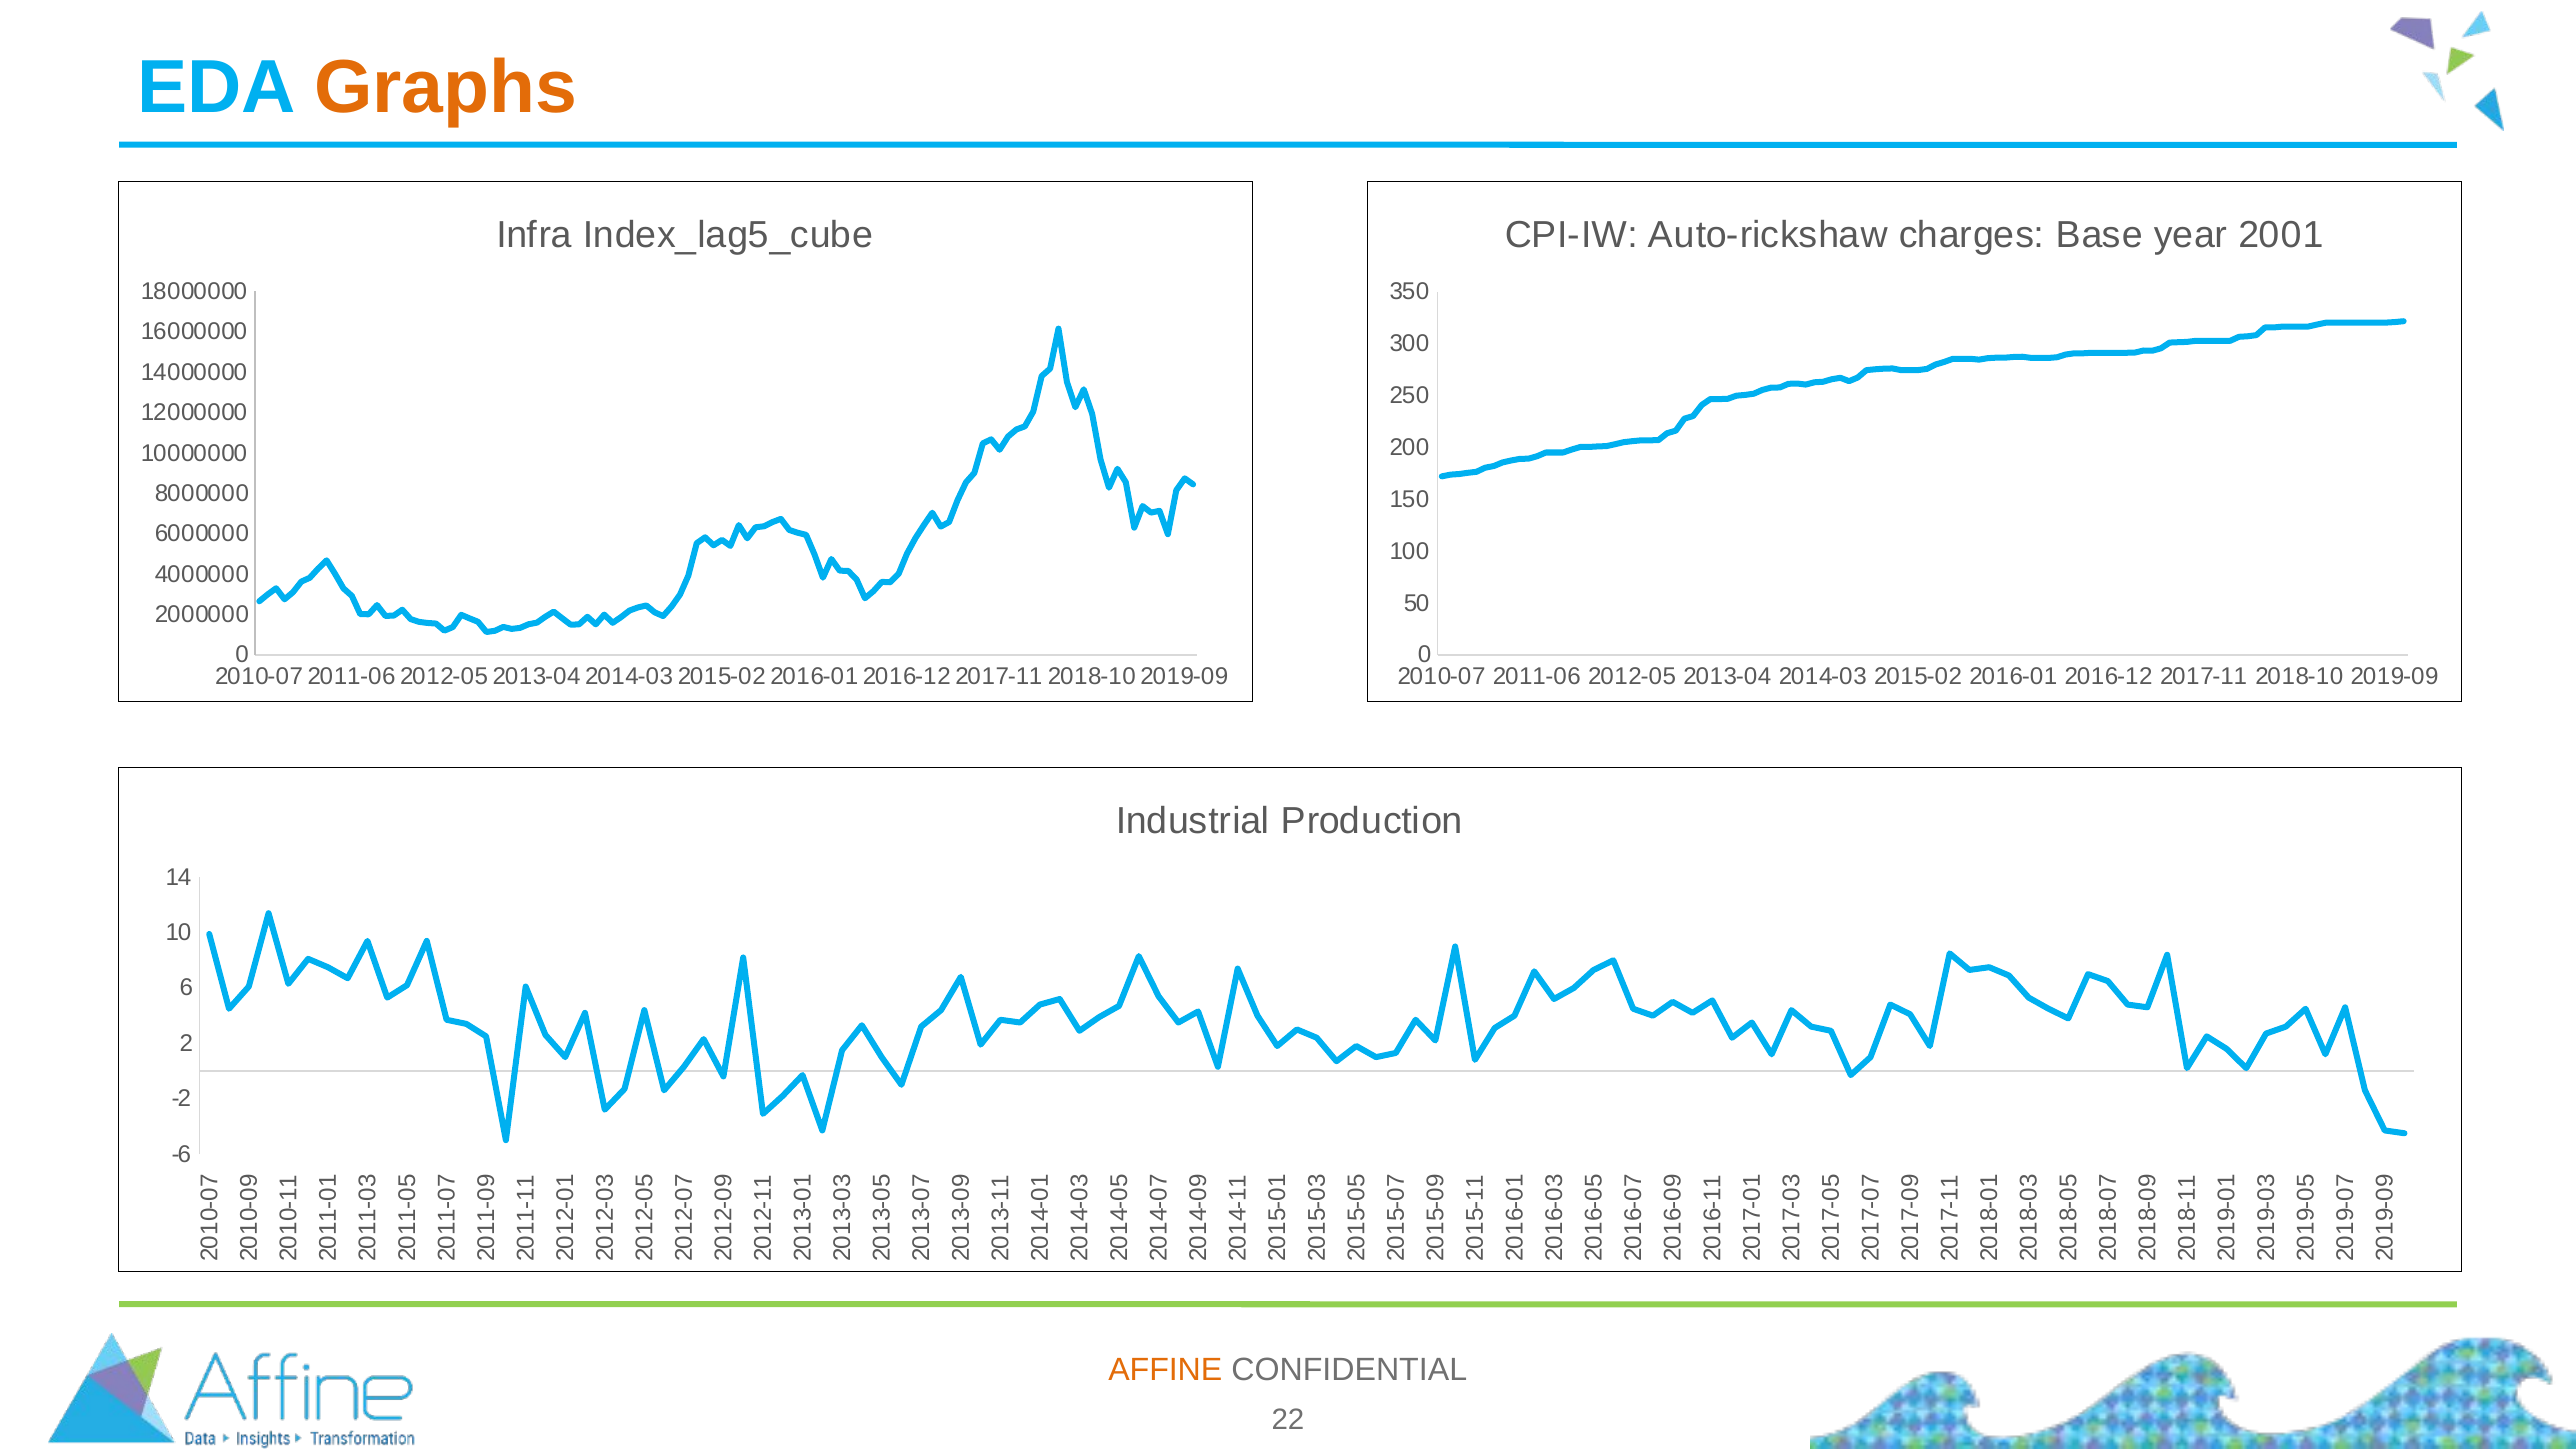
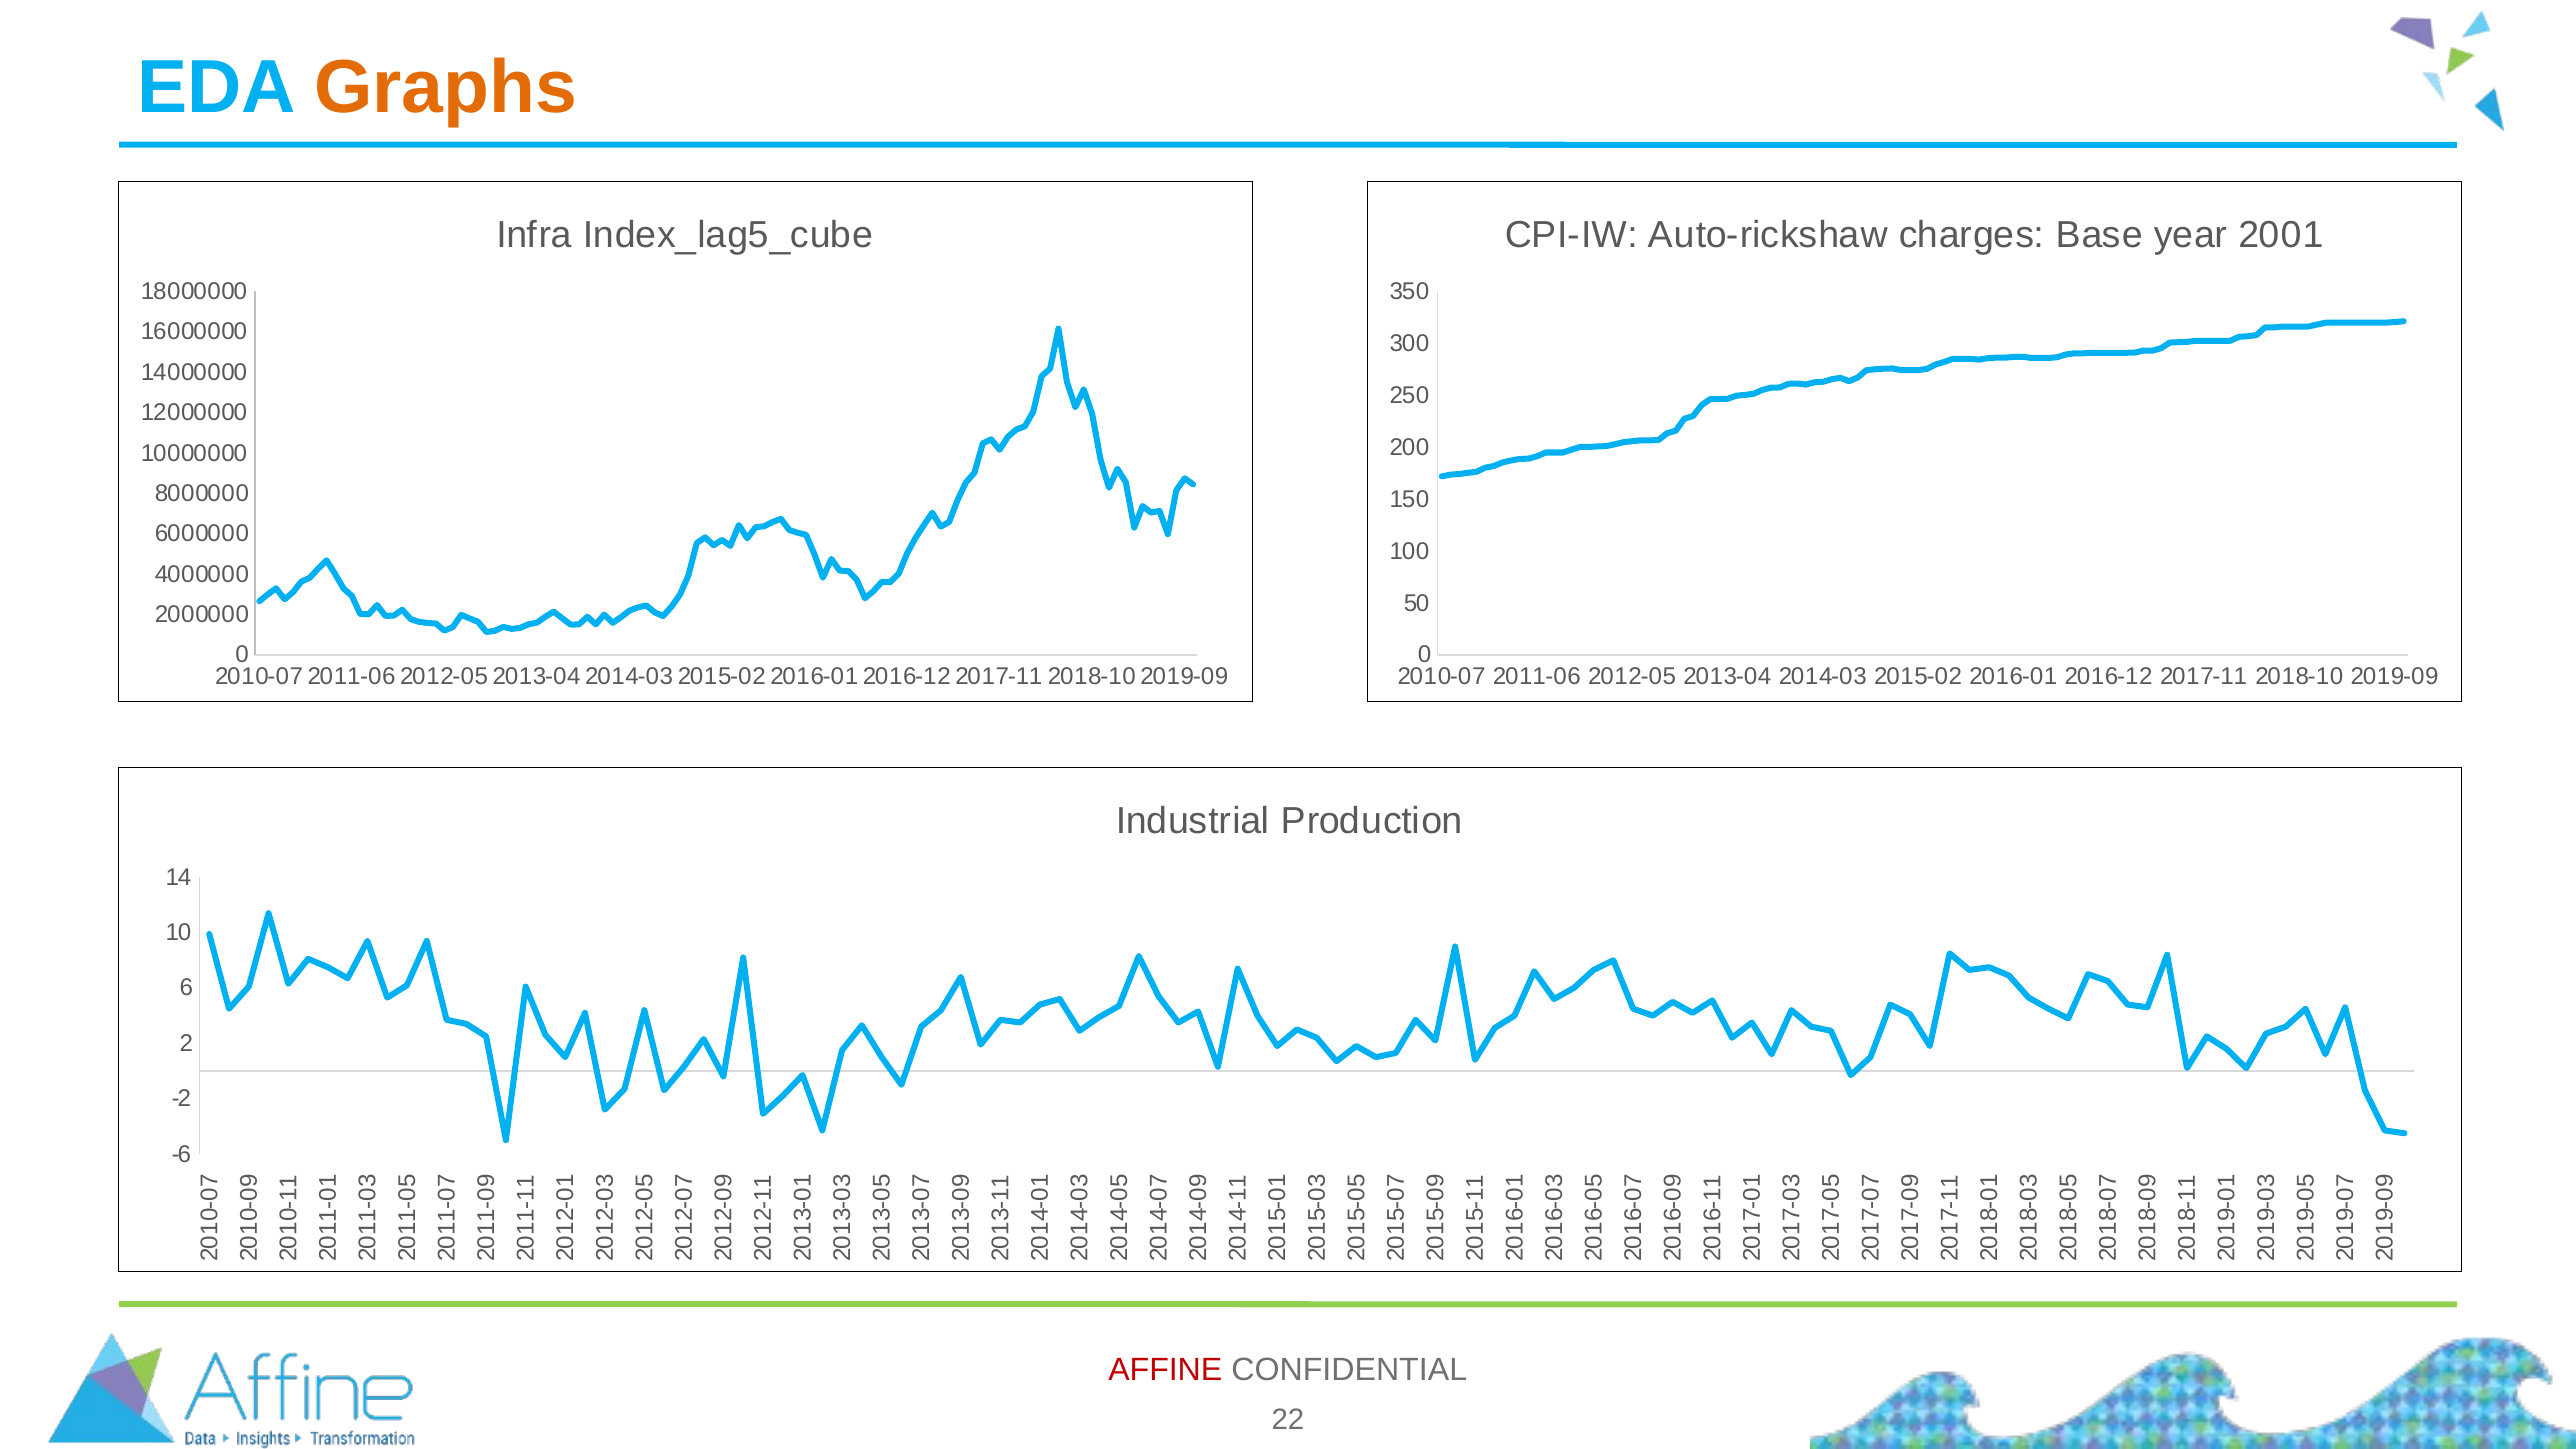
AFFINE colour: orange -> red (1165, 1370)
